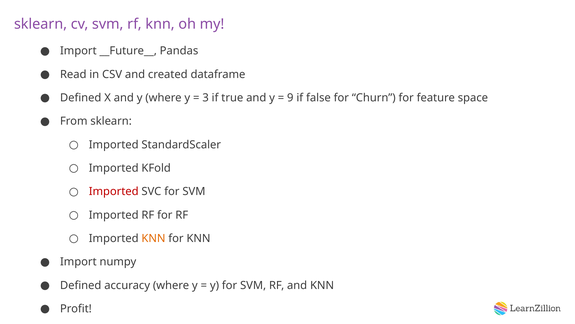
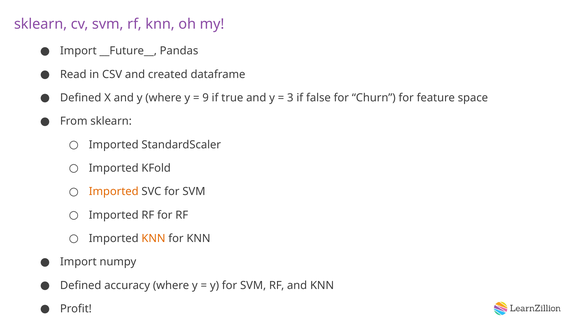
3: 3 -> 9 (206, 98)
9: 9 -> 3 (290, 98)
Imported colour: red -> orange (114, 191)
